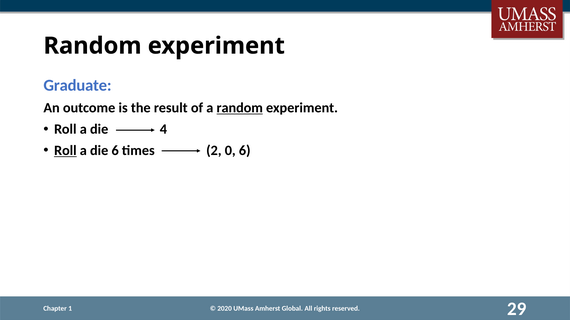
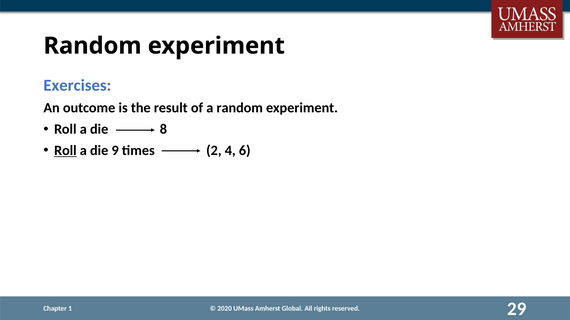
Graduate: Graduate -> Exercises (77, 86)
random underline: present -> none (240, 108)
4: 4 -> 8 (163, 129)
die 6: 6 -> 9 (115, 151)
0: 0 -> 4 (230, 151)
